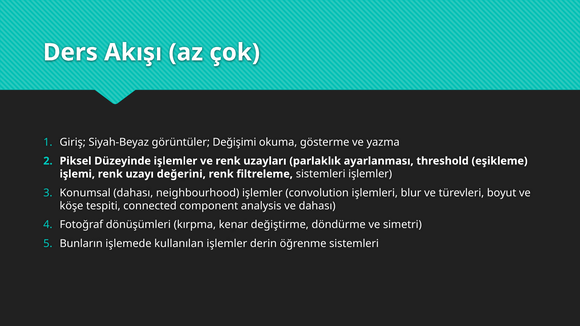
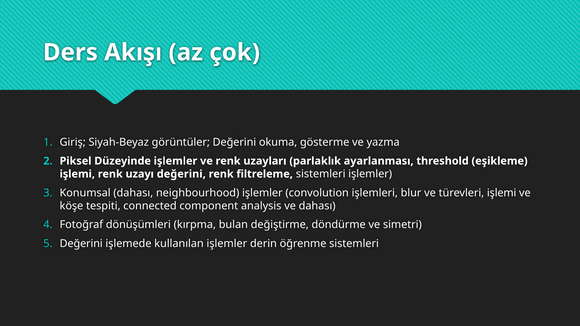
görüntüler Değişimi: Değişimi -> Değerini (234, 142)
türevleri boyut: boyut -> işlemi (502, 193)
kenar: kenar -> bulan (233, 225)
Bunların: Bunların -> Değerini (81, 244)
